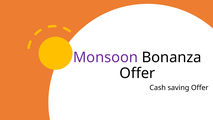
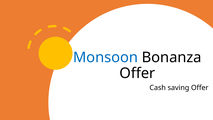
Monsoon colour: purple -> blue (106, 57)
